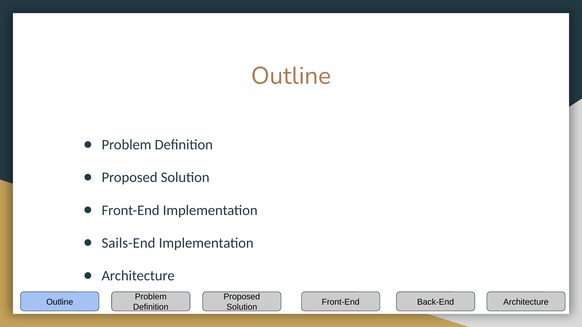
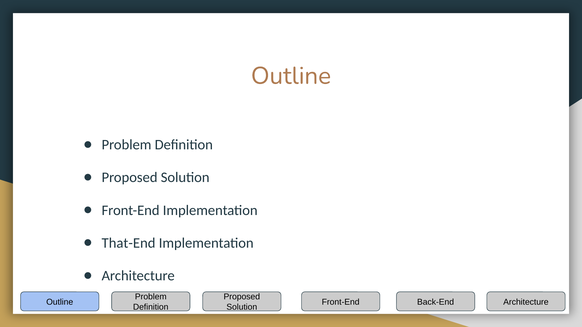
Sails-End: Sails-End -> That-End (129, 243)
